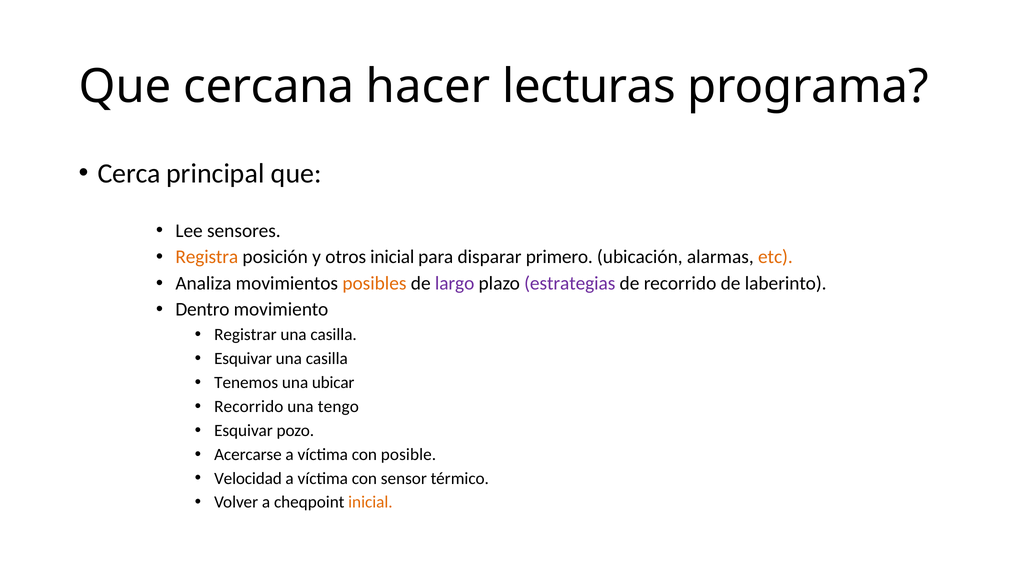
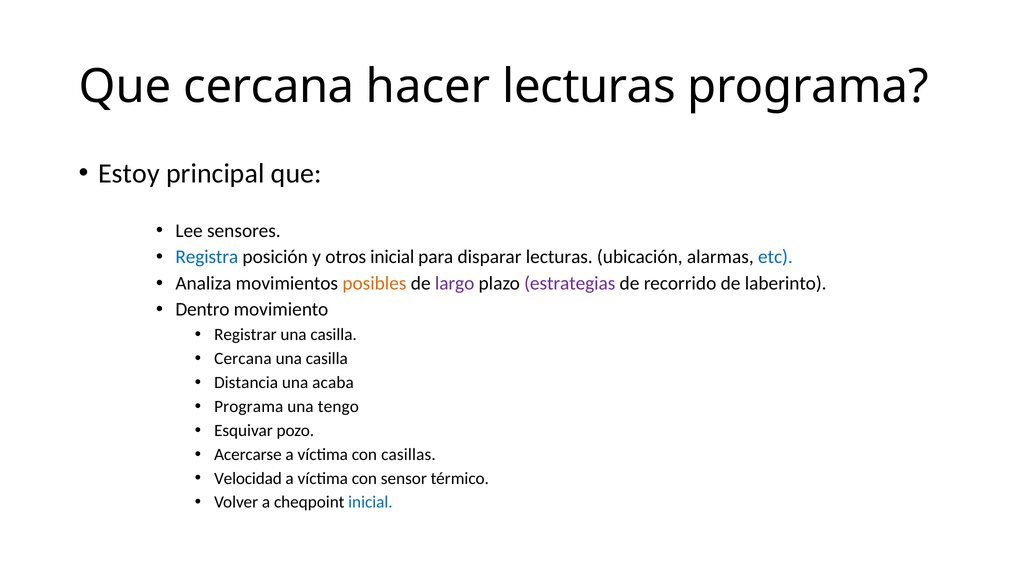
Cerca: Cerca -> Estoy (129, 173)
Registra colour: orange -> blue (207, 257)
disparar primero: primero -> lecturas (559, 257)
etc colour: orange -> blue (775, 257)
Esquivar: Esquivar -> Cercana (243, 358)
Tenemos: Tenemos -> Distancia (246, 382)
ubicar: ubicar -> acaba (333, 382)
Recorrido: Recorrido -> Programa (249, 406)
posible: posible -> casillas (408, 454)
inicial colour: orange -> blue (370, 502)
